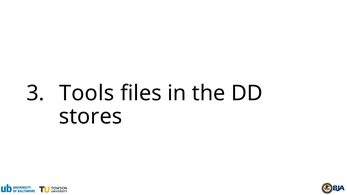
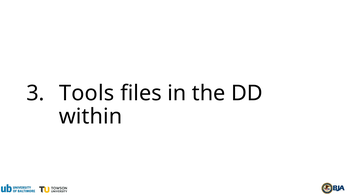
stores: stores -> within (91, 117)
